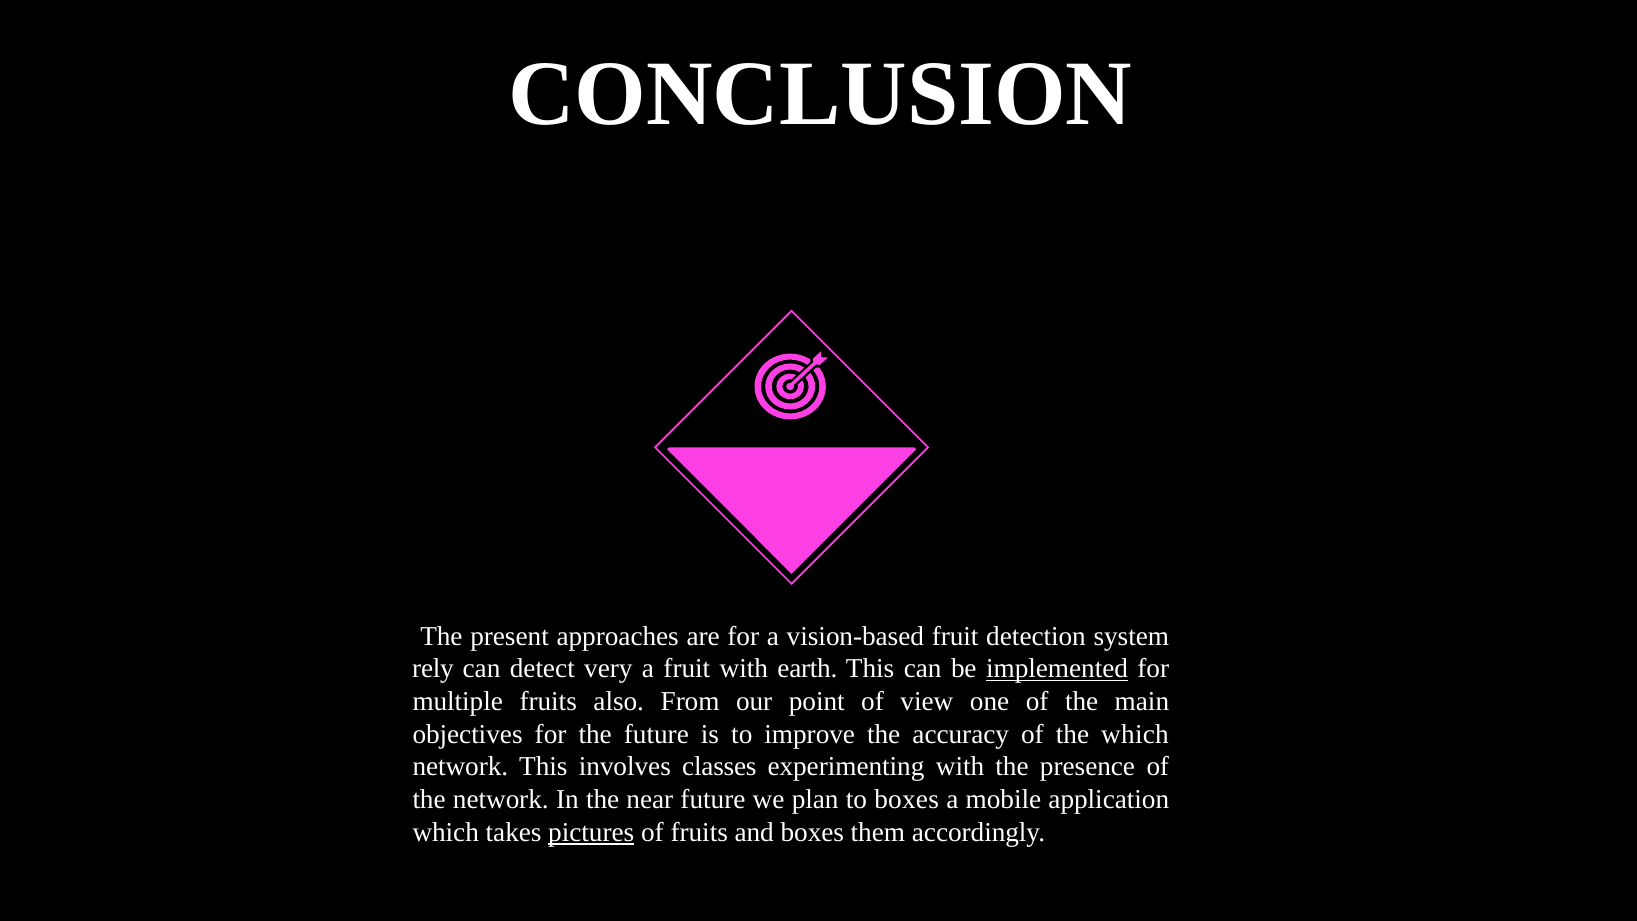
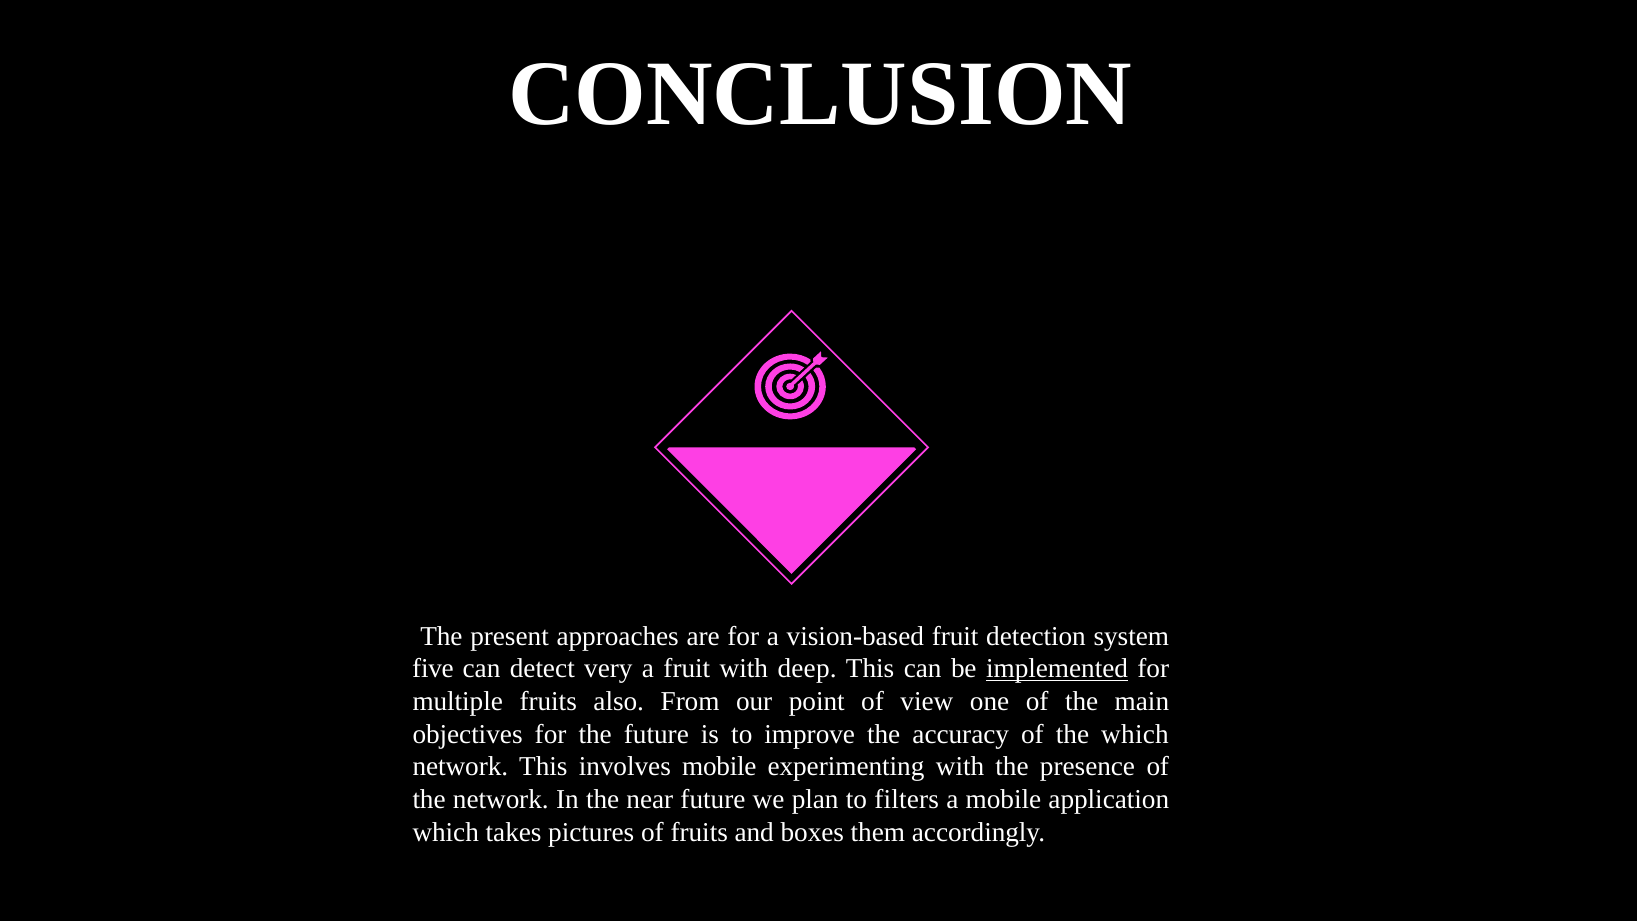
rely: rely -> five (433, 669)
earth: earth -> deep (807, 669)
involves classes: classes -> mobile (719, 767)
to boxes: boxes -> filters (907, 800)
pictures underline: present -> none (591, 832)
